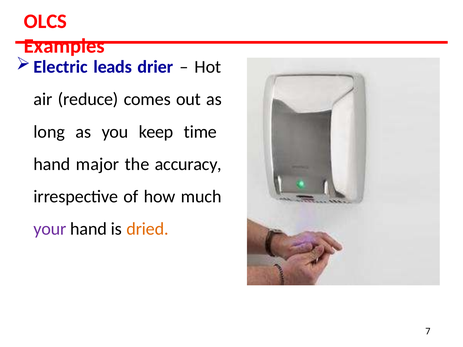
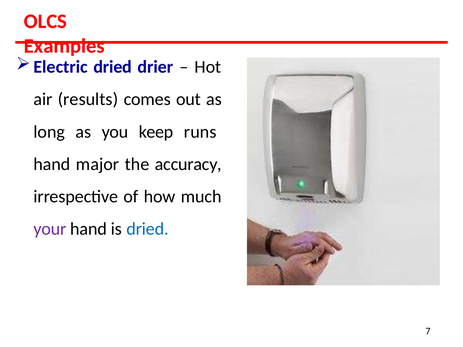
Electric leads: leads -> dried (113, 67)
reduce: reduce -> results (88, 99)
time: time -> runs (200, 132)
dried colour: orange -> blue (148, 229)
